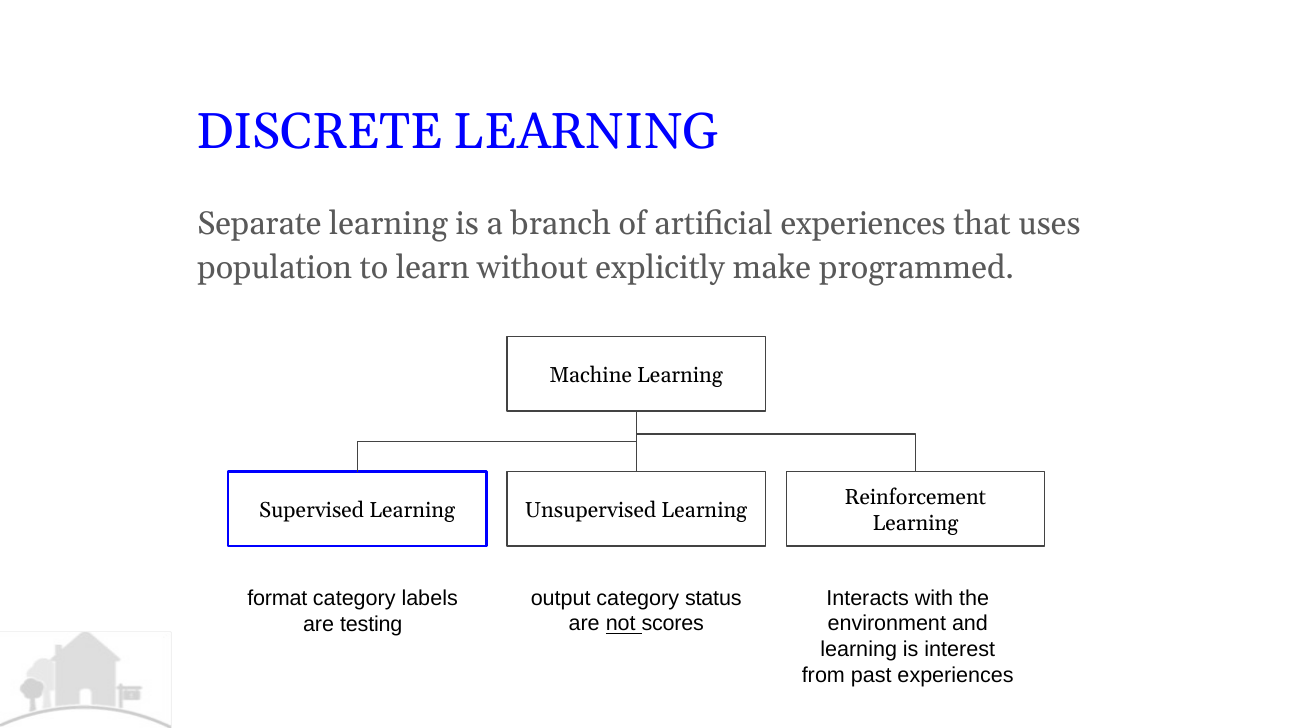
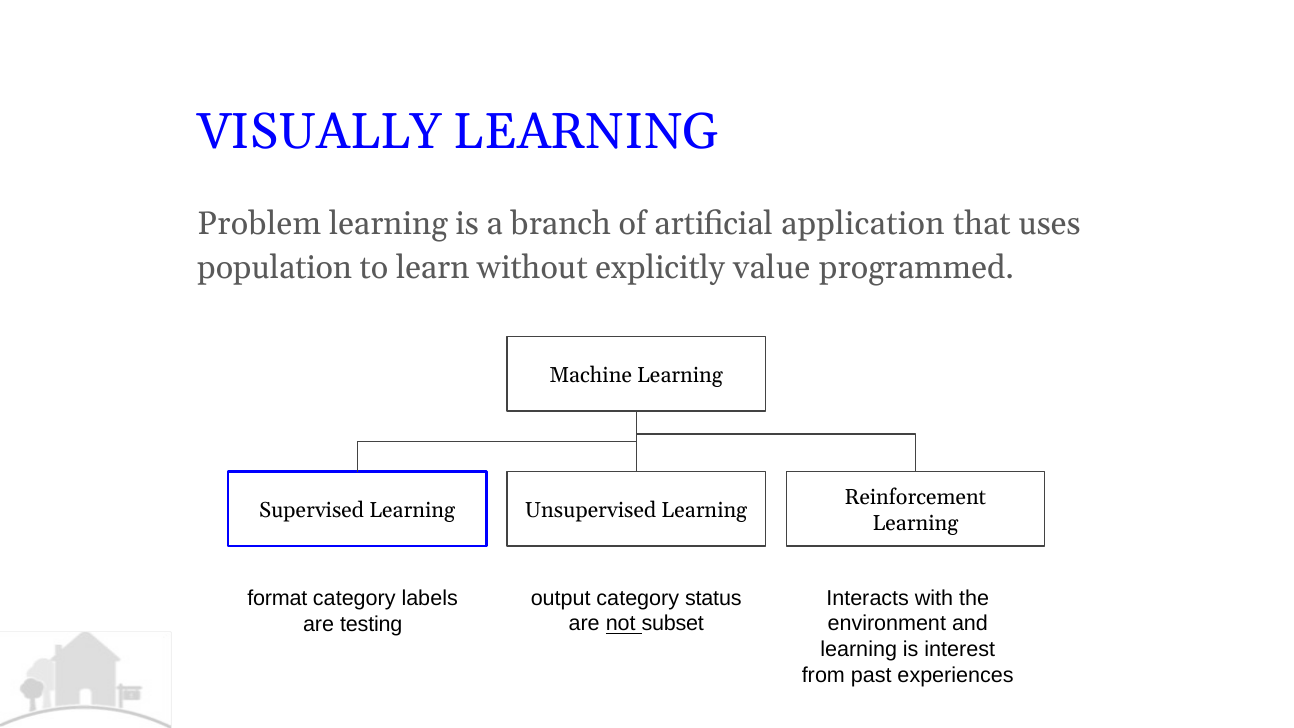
DISCRETE: DISCRETE -> VISUALLY (320, 131)
Separate: Separate -> Problem (259, 224)
artificial experiences: experiences -> application (863, 224)
make: make -> value (772, 268)
scores: scores -> subset (673, 624)
